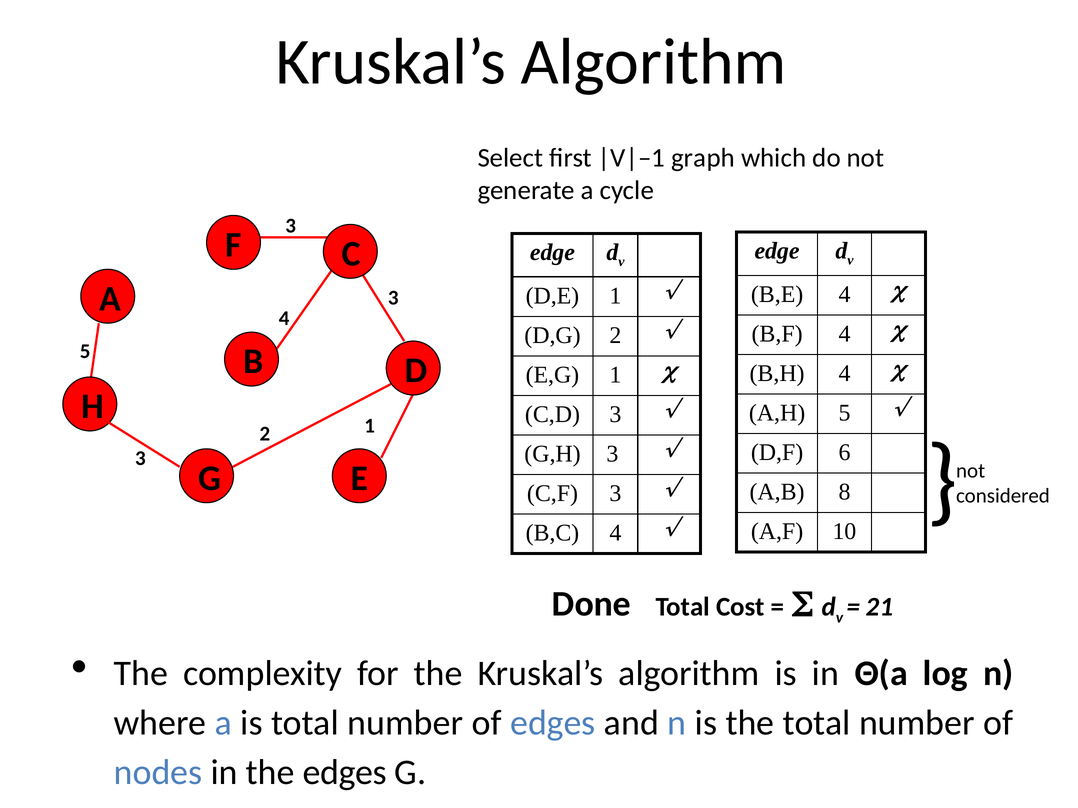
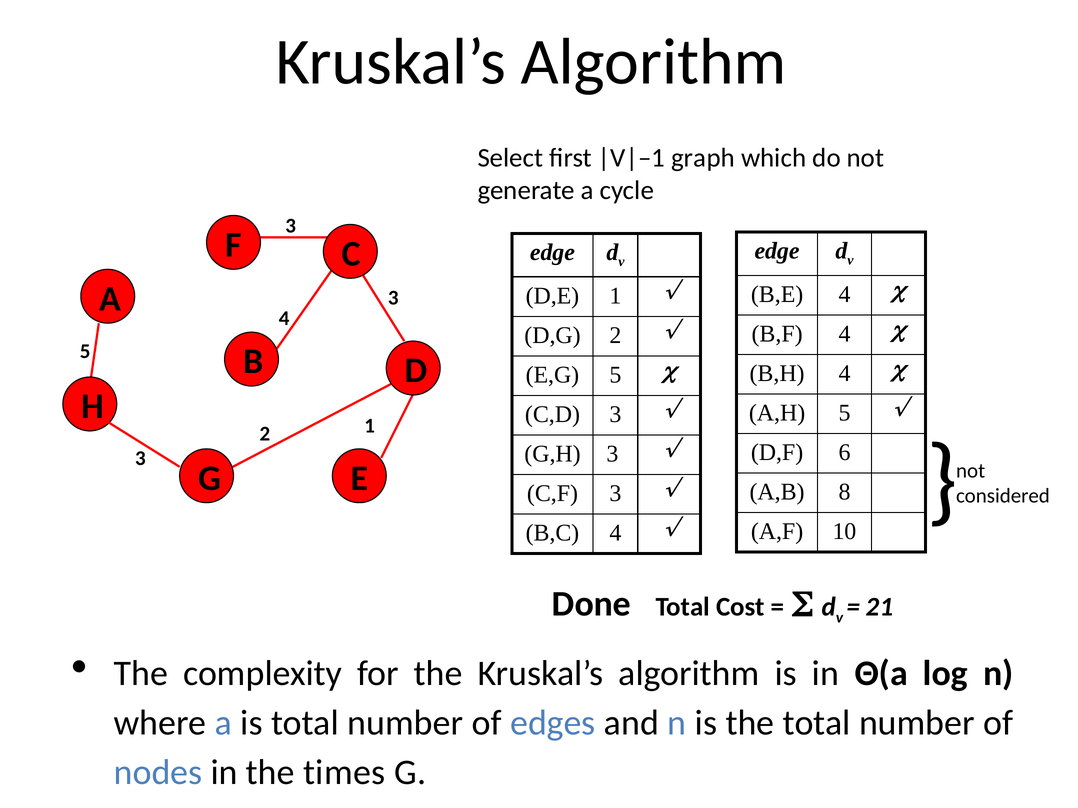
E,G 1: 1 -> 5 (615, 375)
the edges: edges -> times (344, 773)
